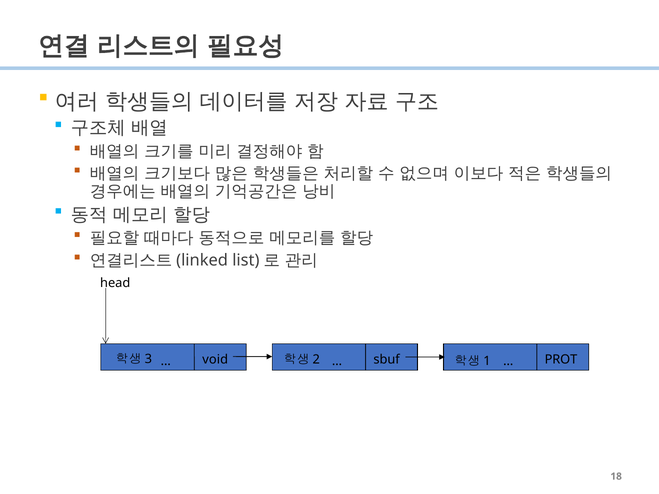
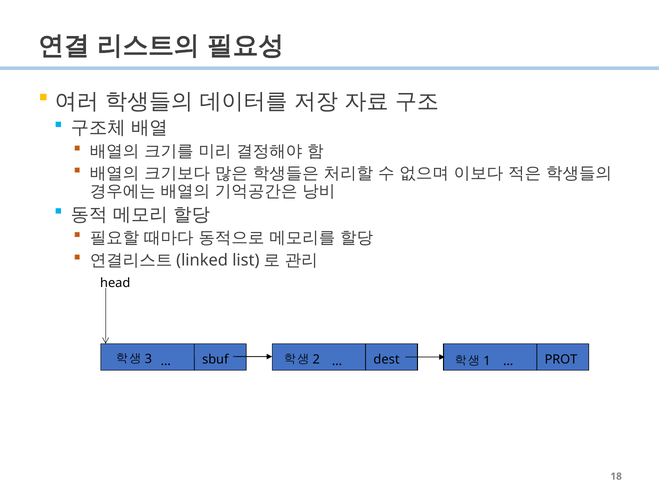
void: void -> sbuf (215, 360)
sbuf: sbuf -> dest (386, 360)
